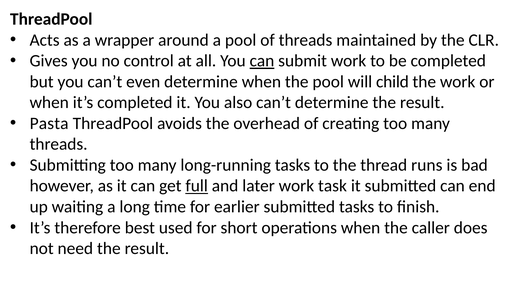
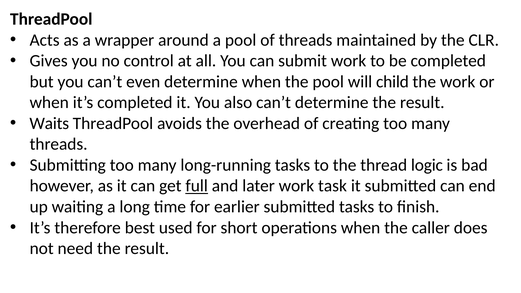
can underline: present -> none (262, 61)
Pasta: Pasta -> Waits (49, 123)
runs: runs -> logic (427, 165)
